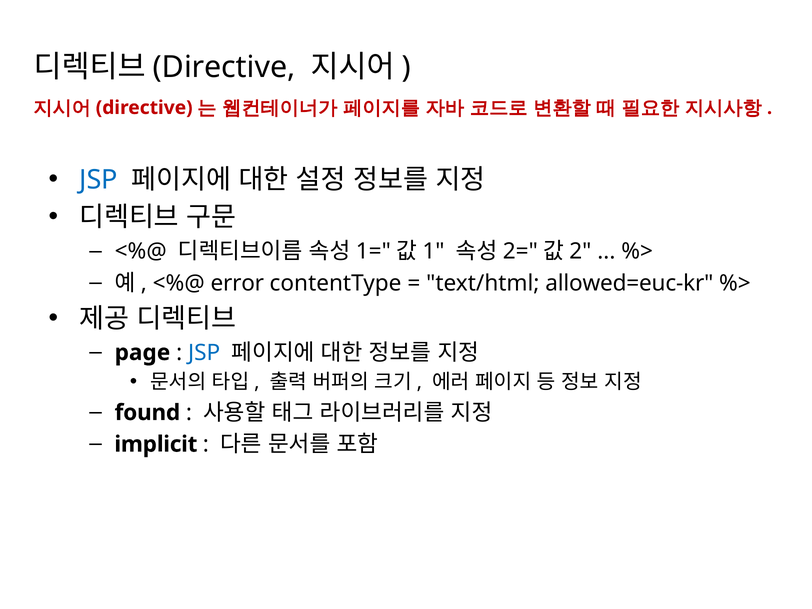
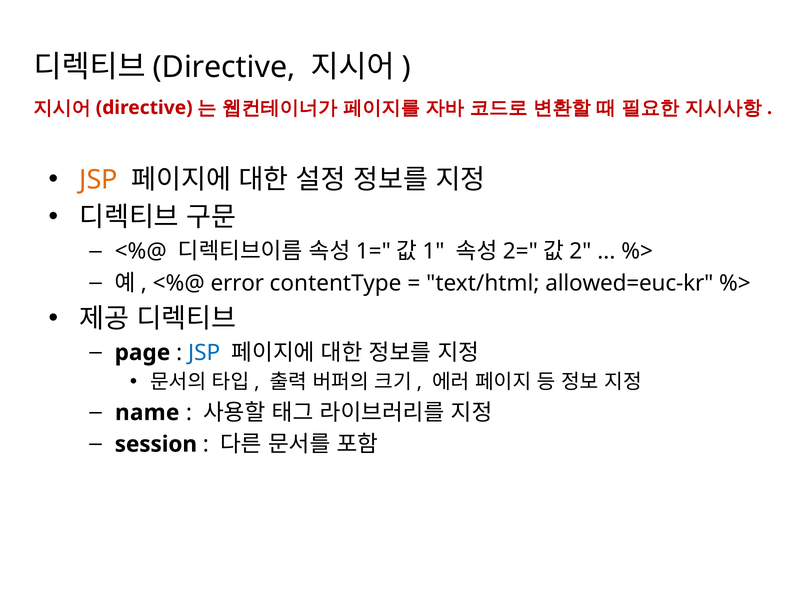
JSP colour: blue -> orange (98, 180)
found: found -> name (147, 413)
implicit: implicit -> session (156, 444)
